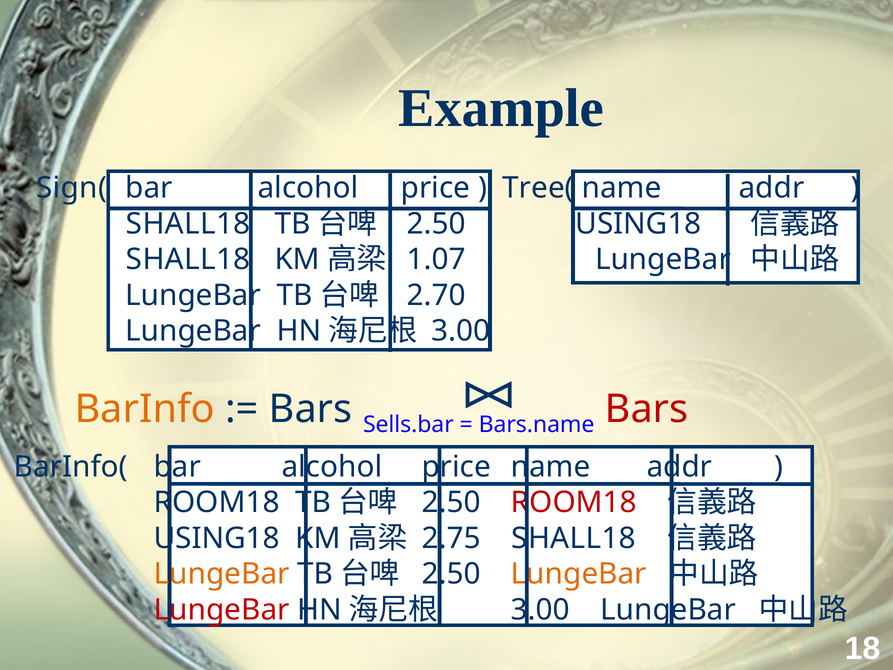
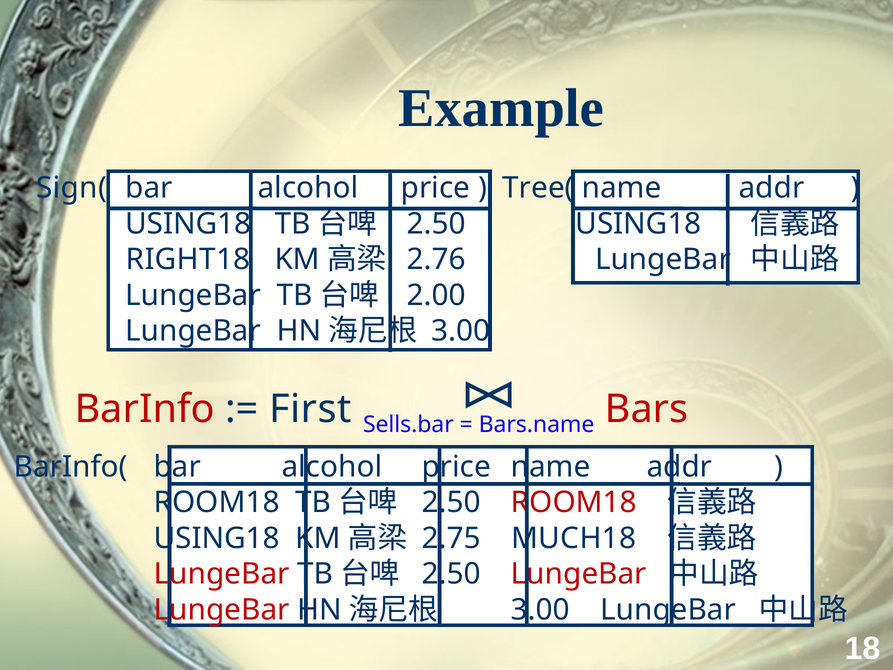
SHALL18: SHALL18 -> USING18 (188, 224)
SHALL18: SHALL18 -> RIGHT18 (188, 259)
1.07: 1.07 -> 2.76 (436, 259)
2.70: 2.70 -> 2.00 (436, 295)
BarInfo colour: orange -> red (145, 409)
Bars: Bars -> First (310, 409)
SHALL18: SHALL18 -> MUCH18 (574, 538)
LungeBar colour: orange -> red (222, 574)
LungeBar colour: orange -> red (579, 574)
